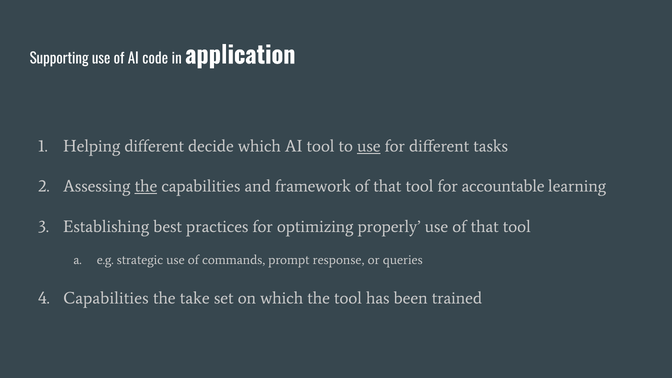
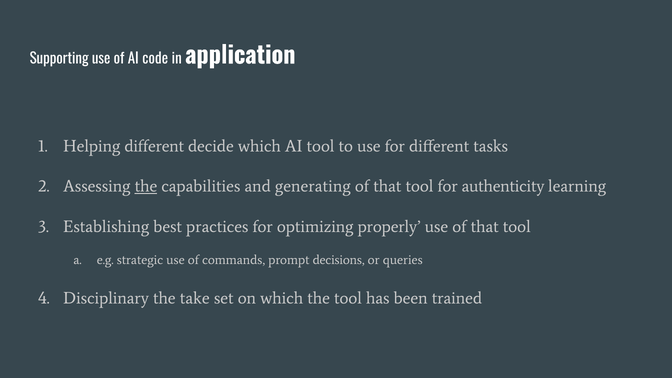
use underline: present -> none (369, 146)
framework: framework -> generating (313, 186)
accountable: accountable -> authenticity (503, 186)
response: response -> decisions (339, 260)
Capabilities: Capabilities -> Disciplinary (106, 298)
